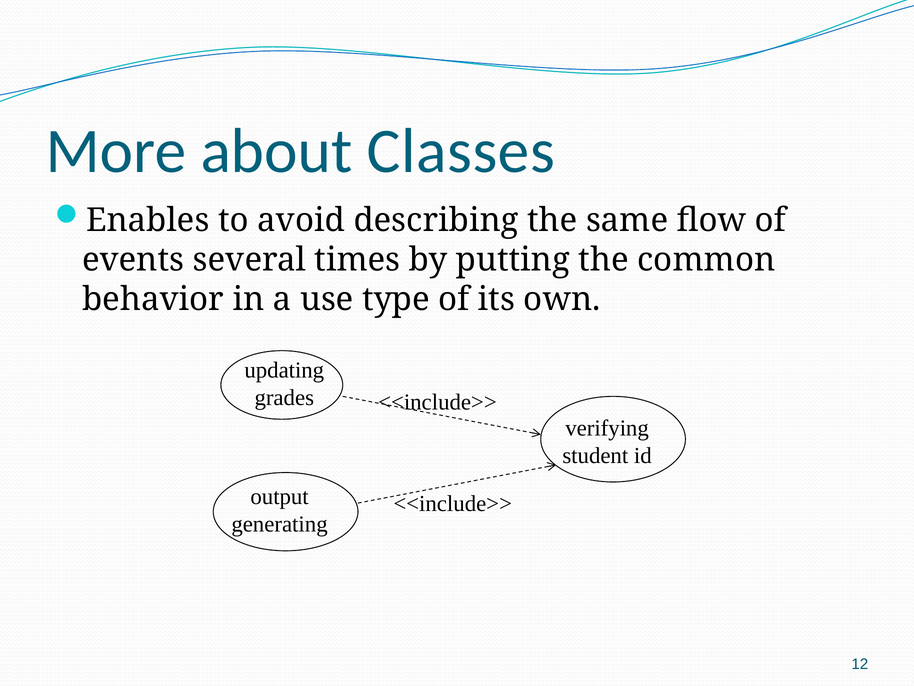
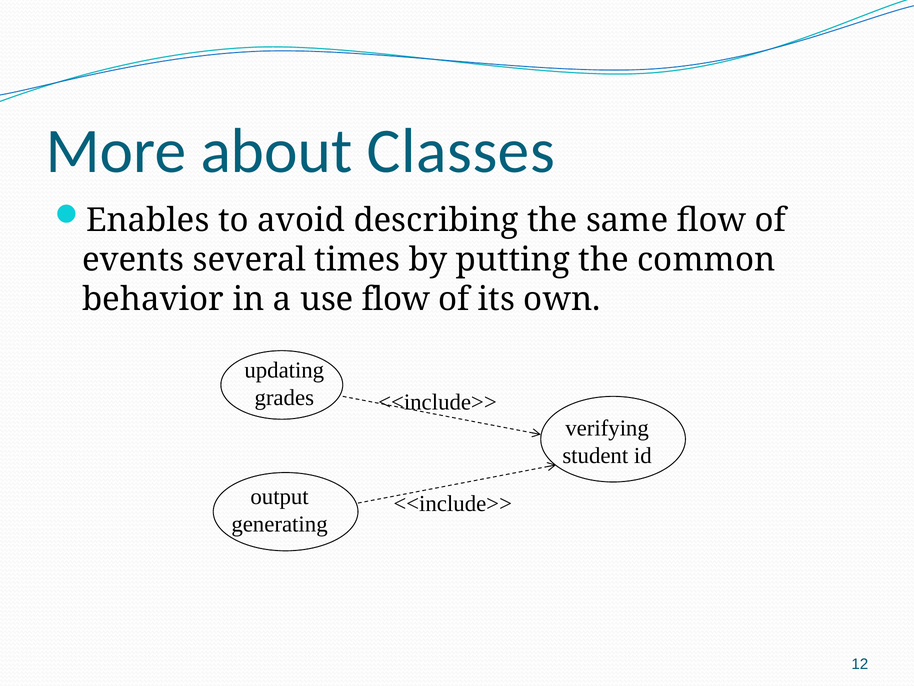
use type: type -> flow (396, 299)
